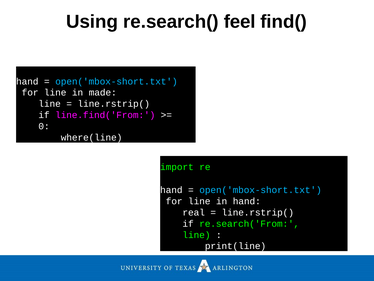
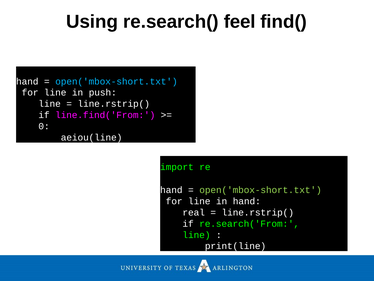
made: made -> push (103, 92)
where(line: where(line -> aeiou(line (92, 137)
open('mbox-short.txt colour: light blue -> light green (260, 190)
